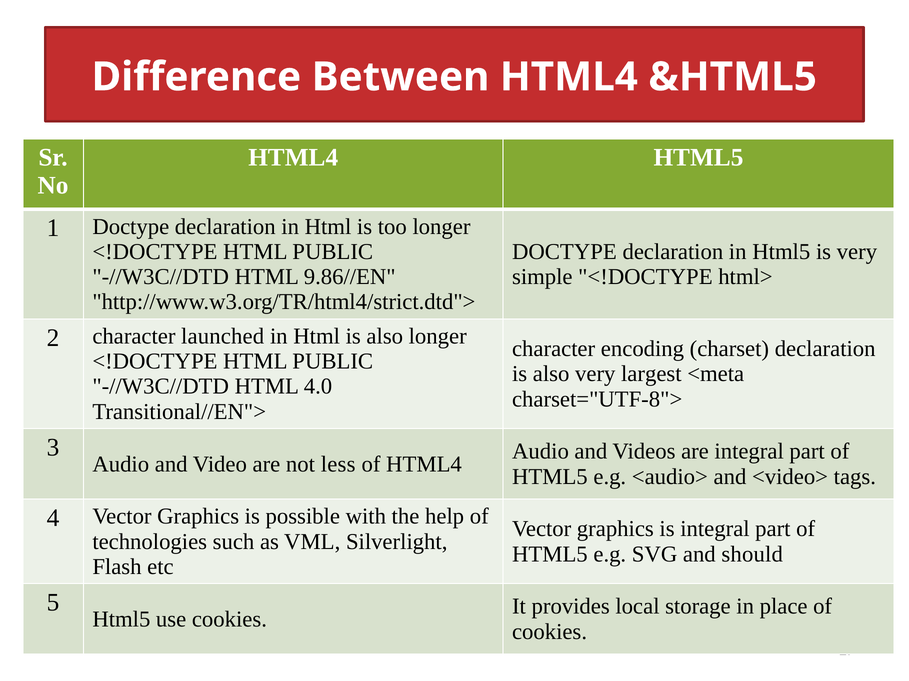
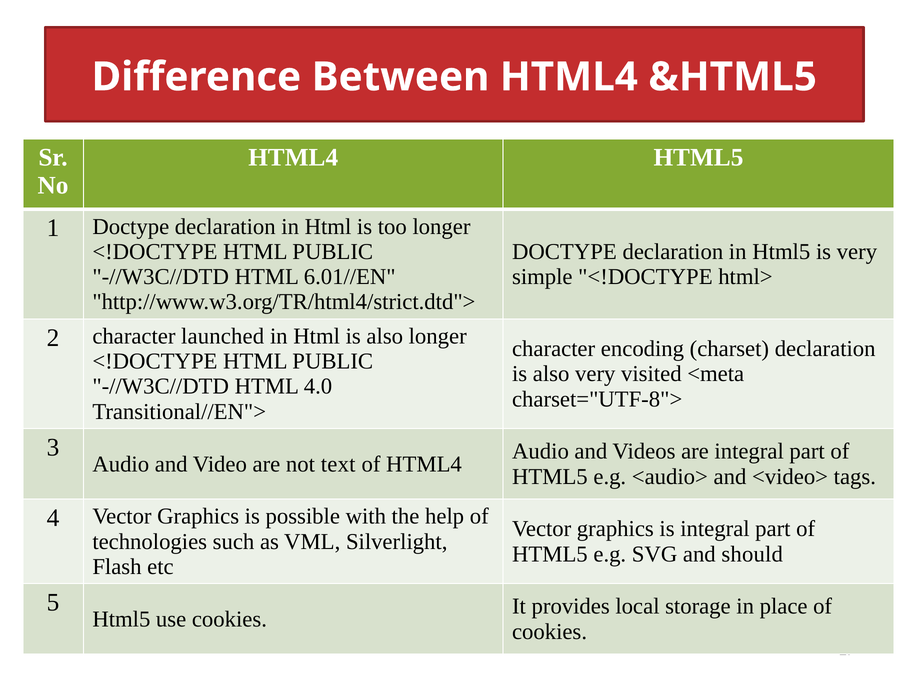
9.86//EN: 9.86//EN -> 6.01//EN (350, 277)
largest: largest -> visited (651, 374)
less: less -> text (338, 465)
